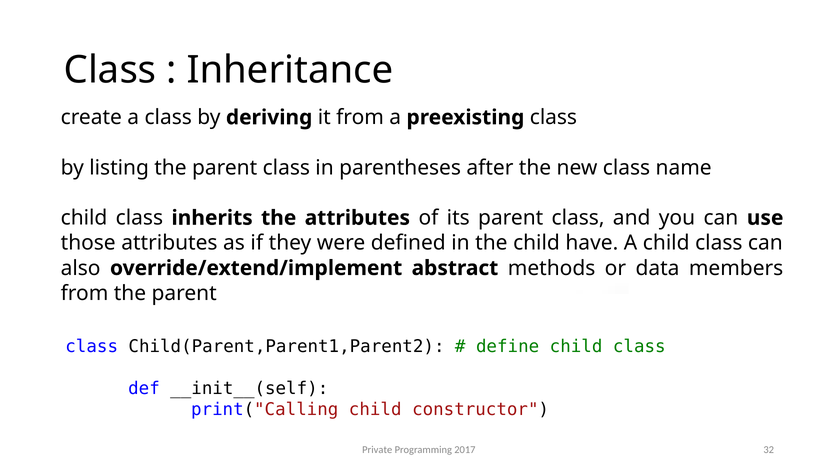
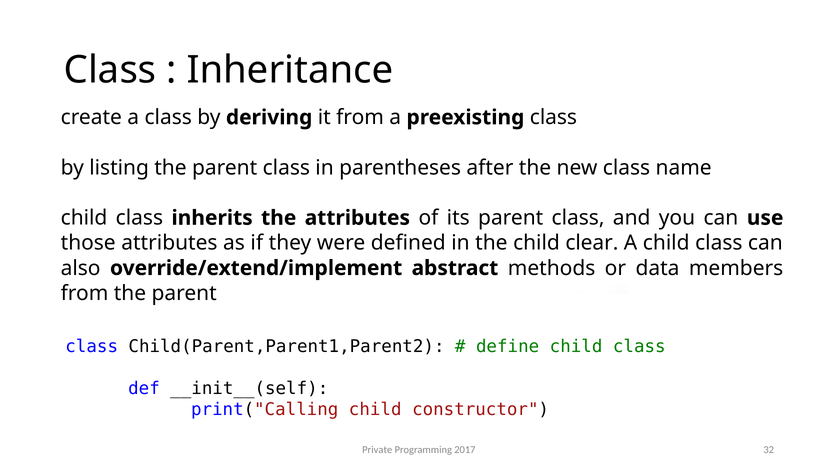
have: have -> clear (592, 243)
